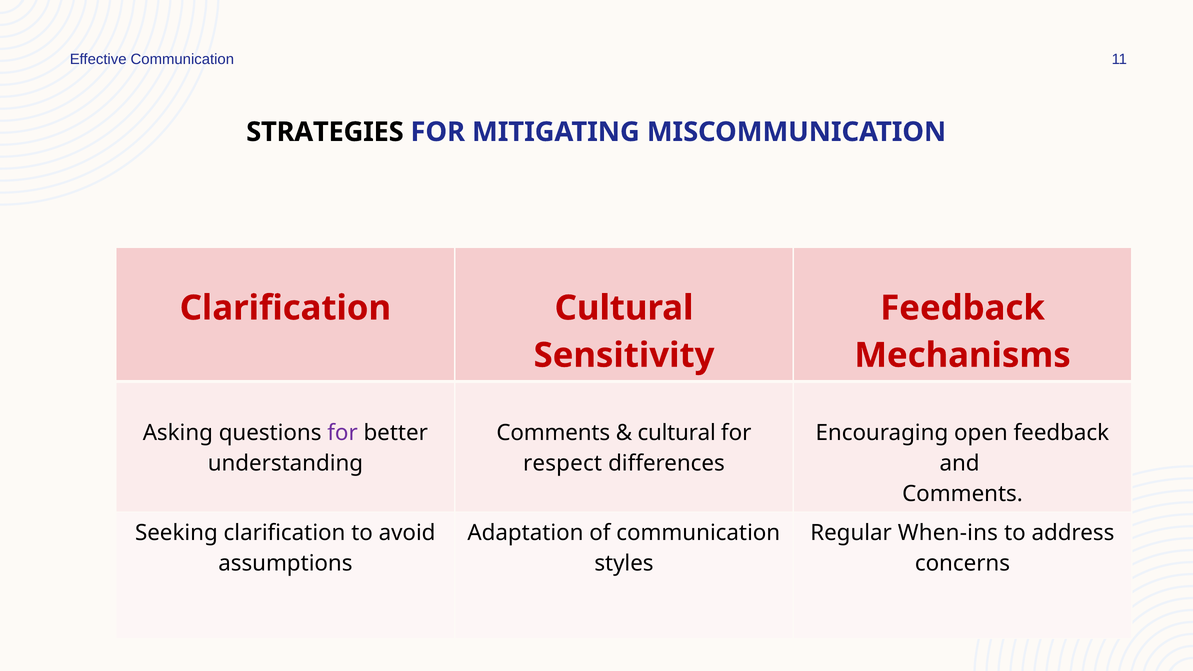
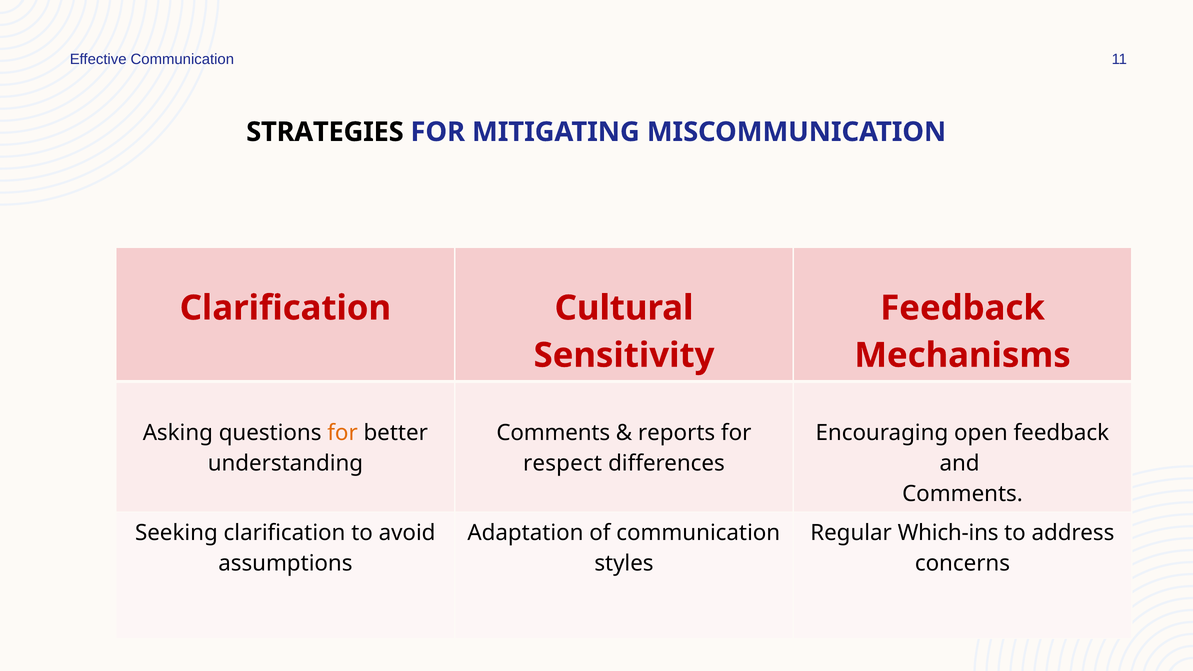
for colour: purple -> orange (343, 433)
cultural: cultural -> reports (677, 433)
When-ins: When-ins -> Which-ins (948, 533)
